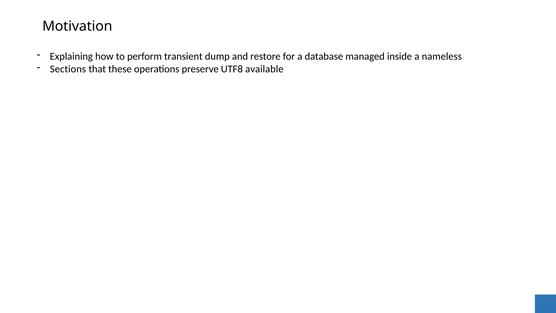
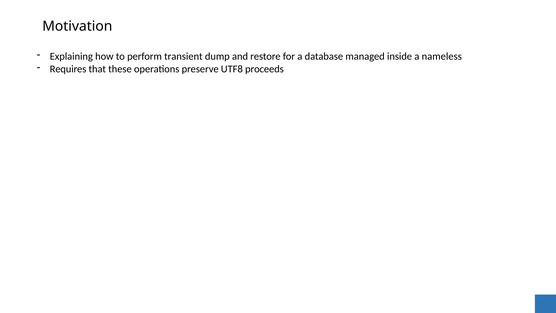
Sections: Sections -> Requires (68, 69)
available: available -> proceeds (264, 69)
